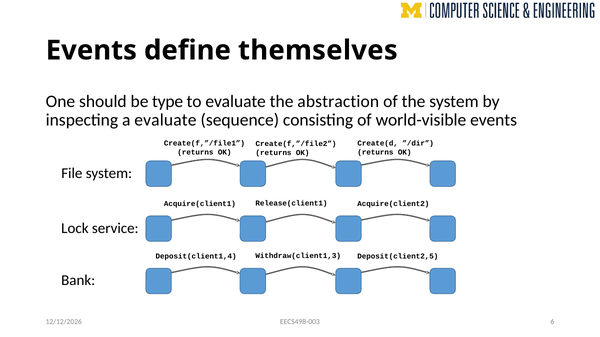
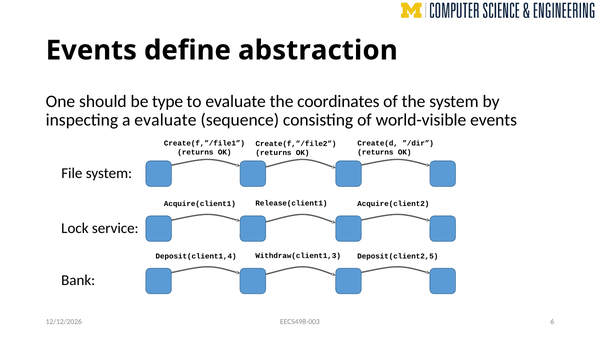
themselves: themselves -> abstraction (318, 50)
abstraction: abstraction -> coordinates (338, 101)
